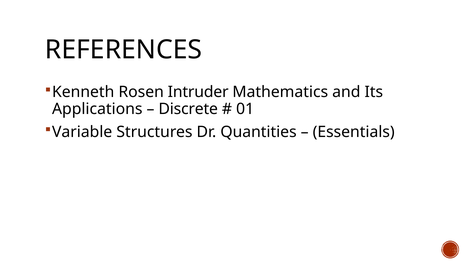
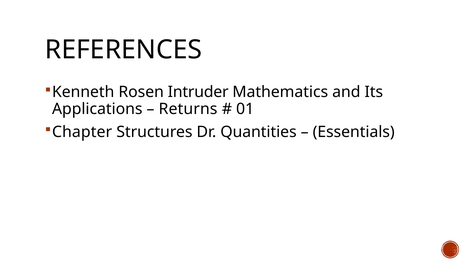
Discrete: Discrete -> Returns (188, 109)
Variable: Variable -> Chapter (82, 132)
